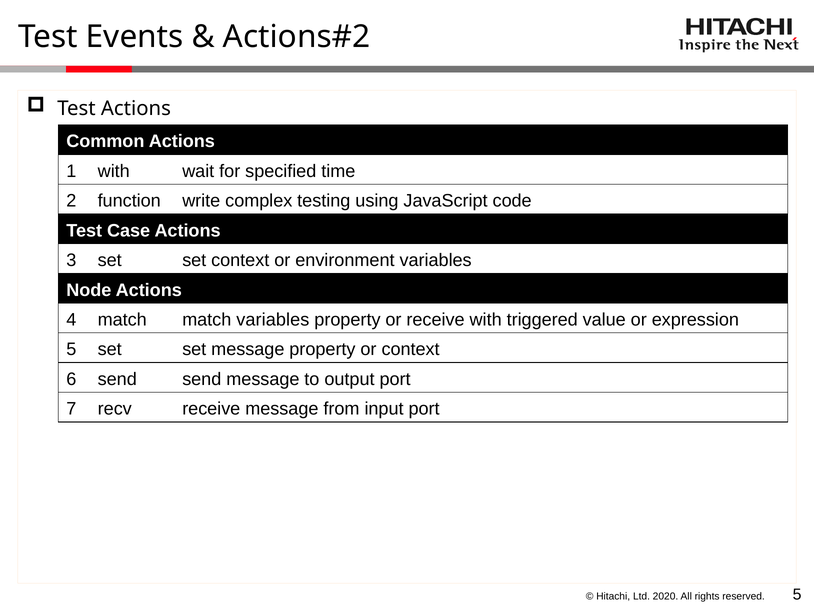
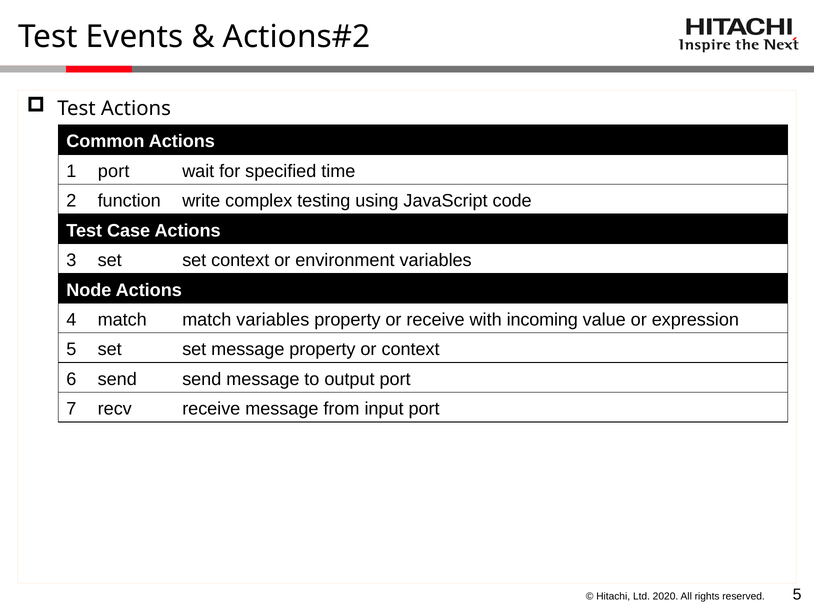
1 with: with -> port (114, 171)
triggered: triggered -> incoming (542, 320)
